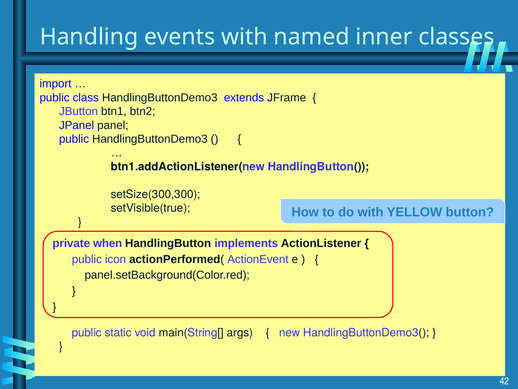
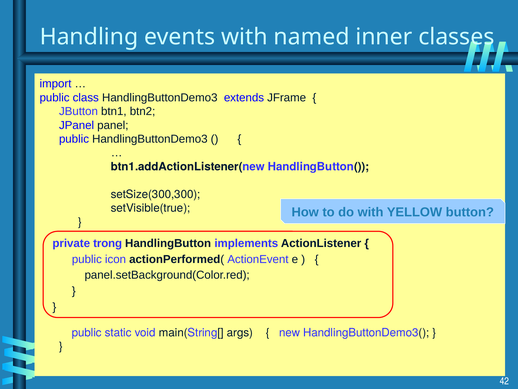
when: when -> trong (108, 243)
